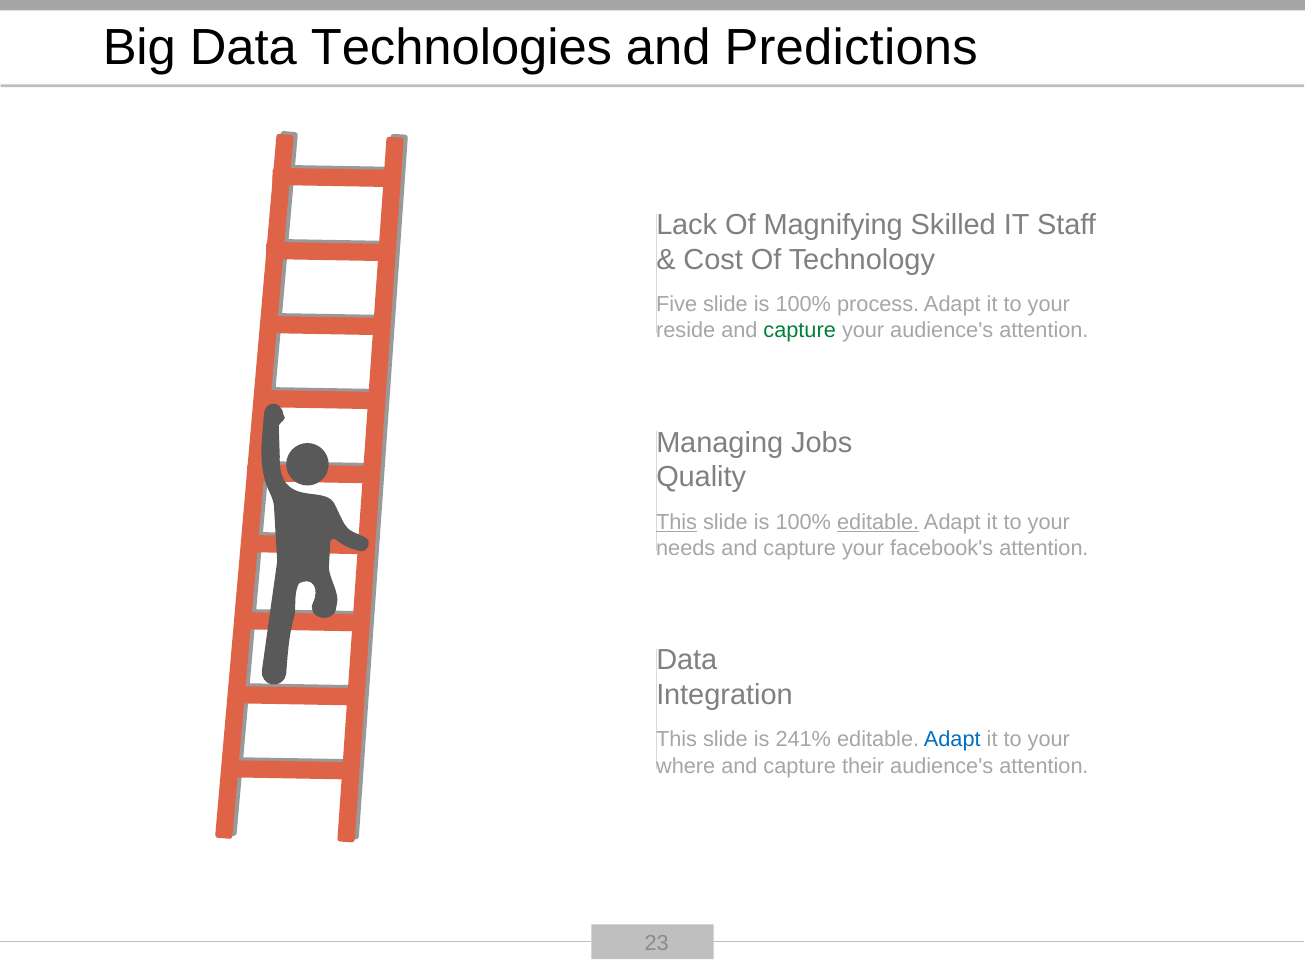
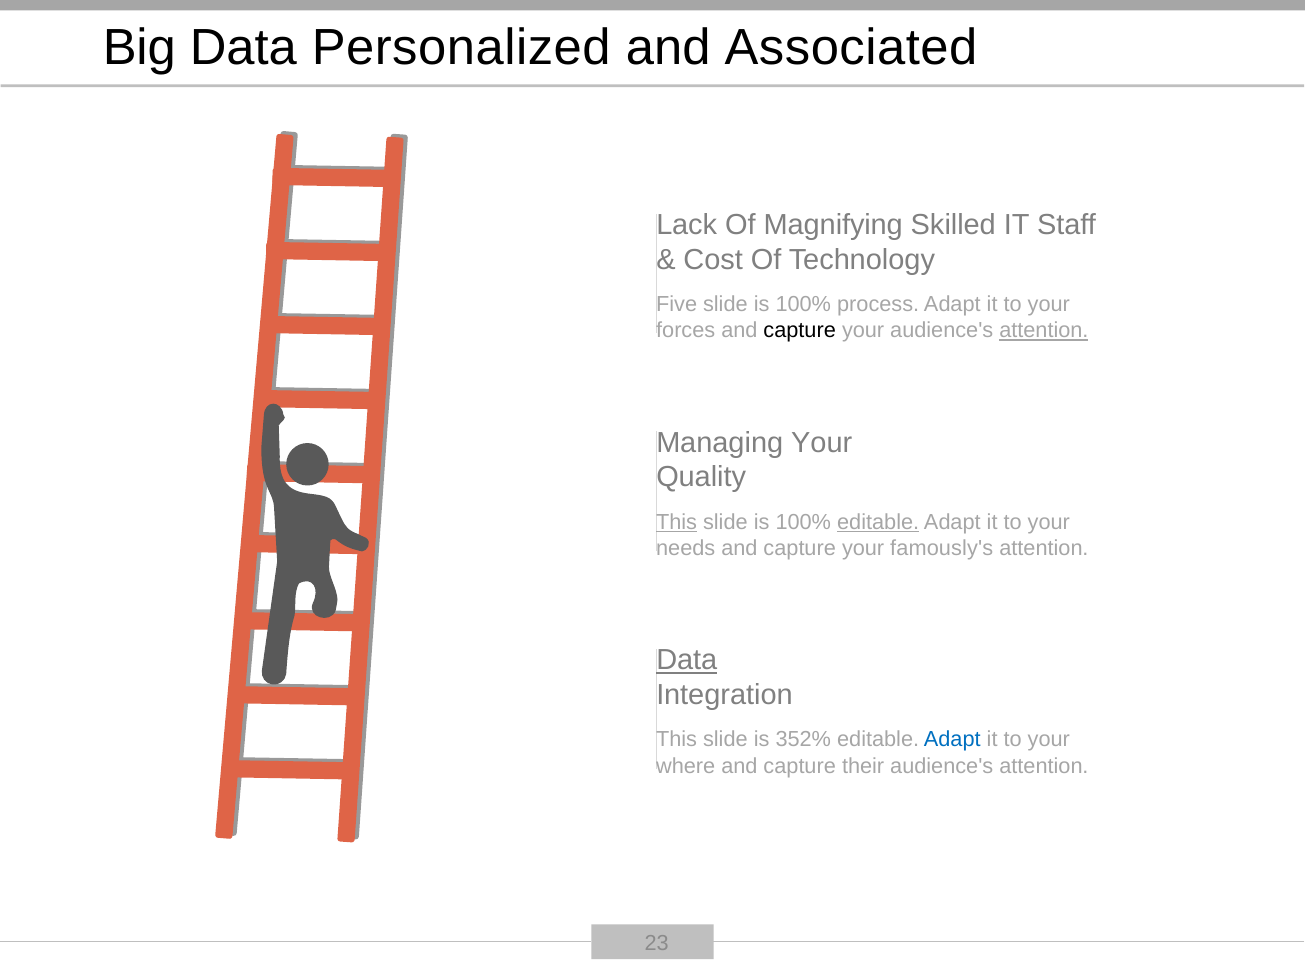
Technologies: Technologies -> Personalized (461, 48)
Predictions: Predictions -> Associated (851, 48)
reside: reside -> forces (686, 330)
capture colour: green -> black (800, 330)
attention underline: none -> present (1044, 330)
Managing Jobs: Jobs -> Your (822, 443)
facebook's: facebook's -> famously's (942, 548)
Data underline: none -> present (687, 660)
241%: 241% -> 352% (803, 740)
